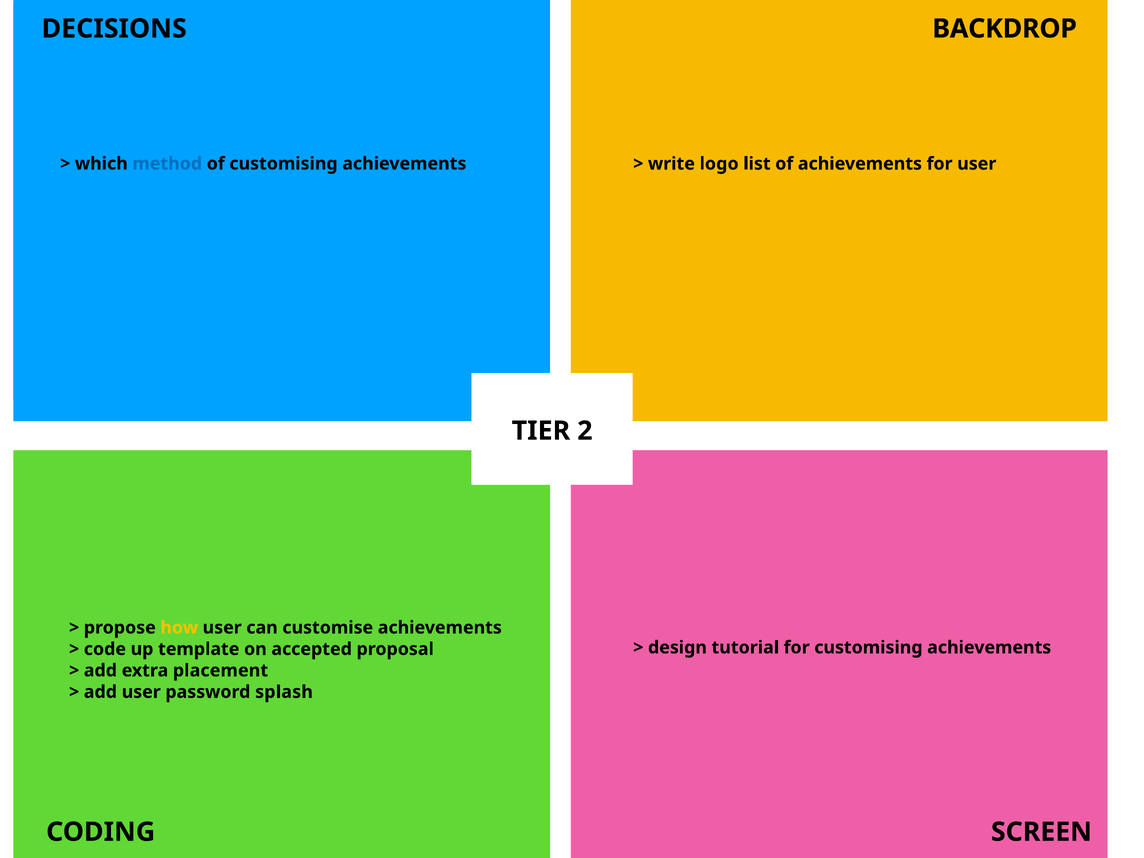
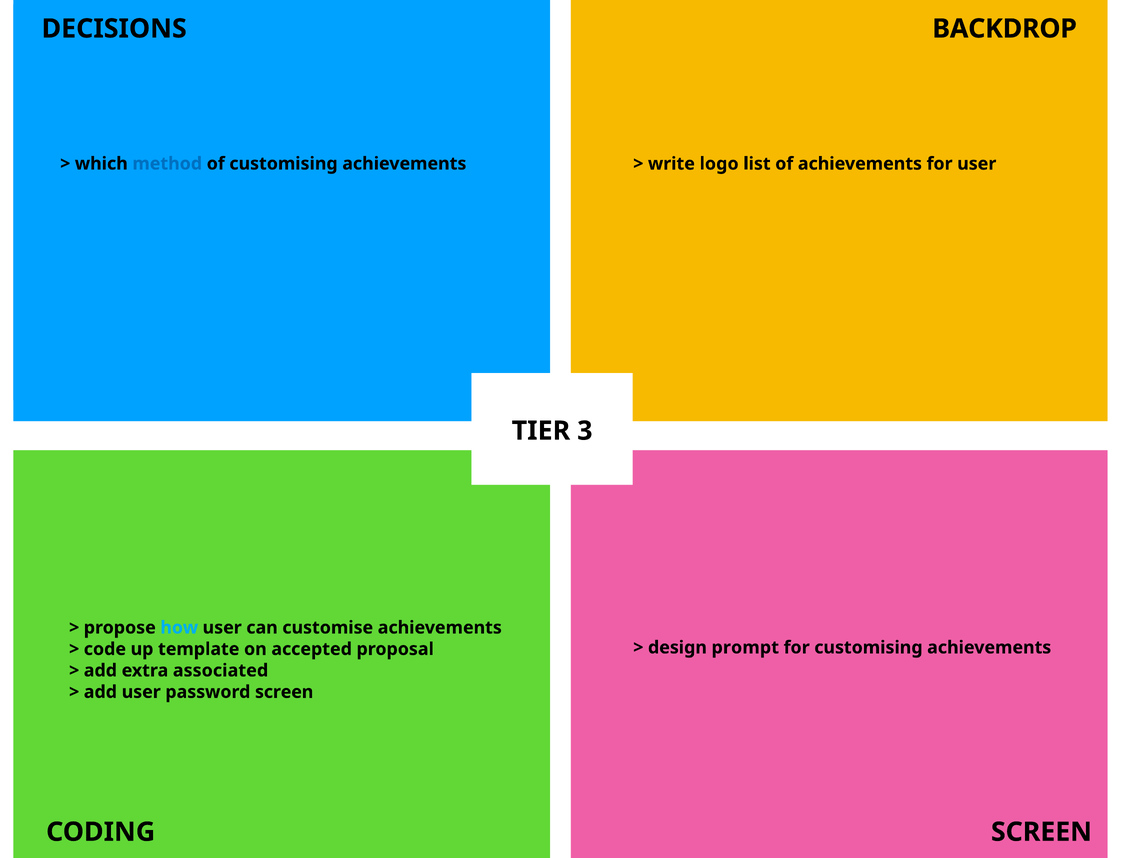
2: 2 -> 3 (585, 431)
how colour: yellow -> light blue (179, 628)
tutorial: tutorial -> prompt (745, 648)
placement: placement -> associated (221, 671)
password splash: splash -> screen (284, 692)
